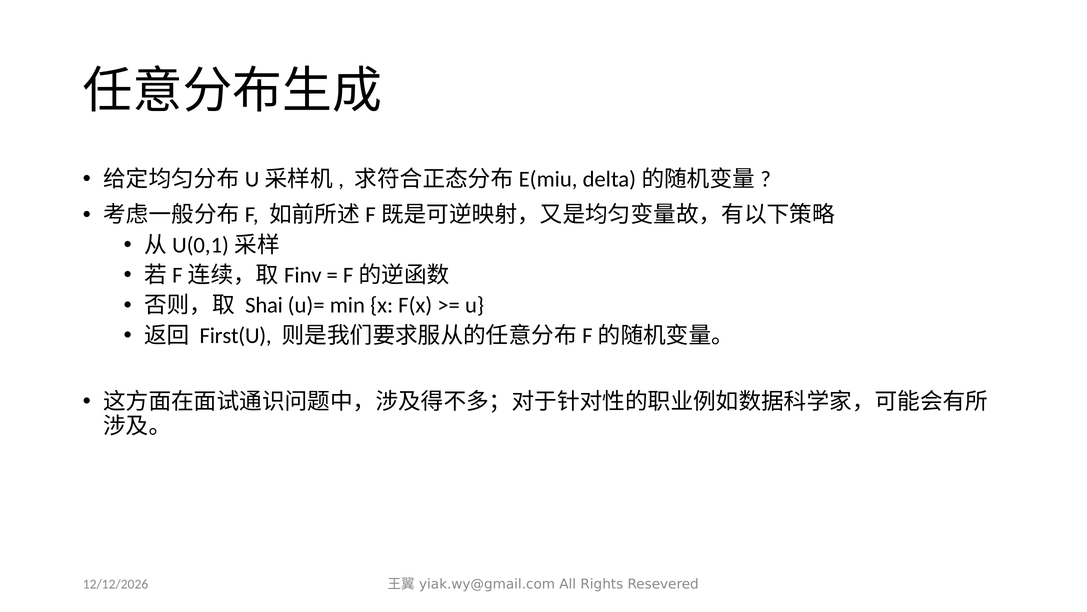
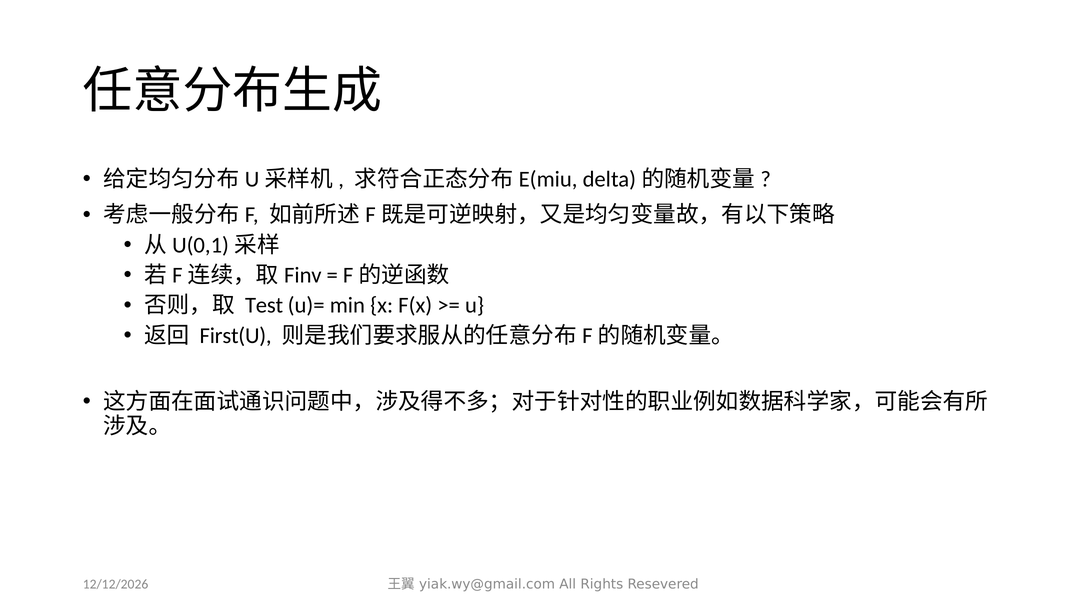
Shai: Shai -> Test (264, 305)
